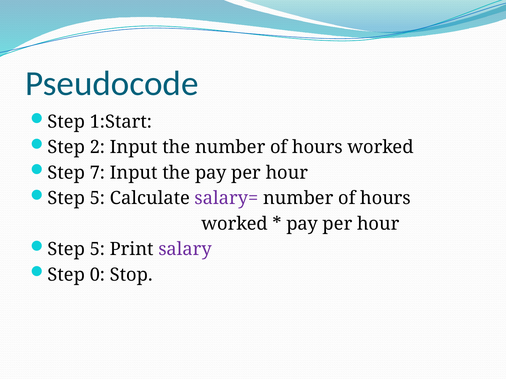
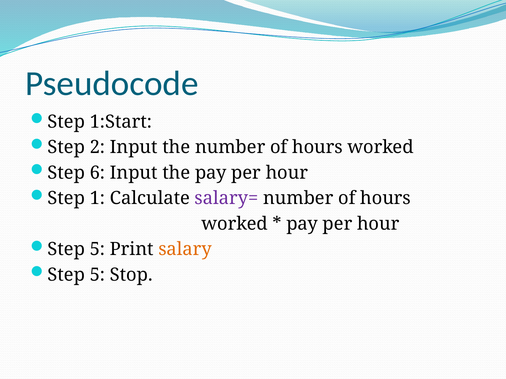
7: 7 -> 6 (97, 173)
5: 5 -> 1 (97, 199)
salary colour: purple -> orange (185, 250)
0: 0 -> 5 (97, 275)
